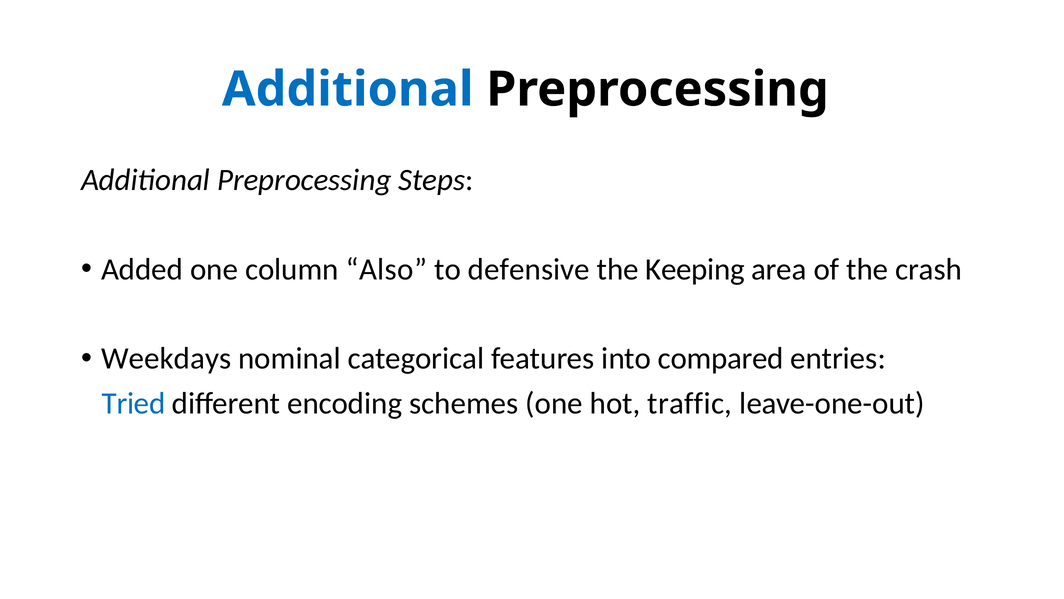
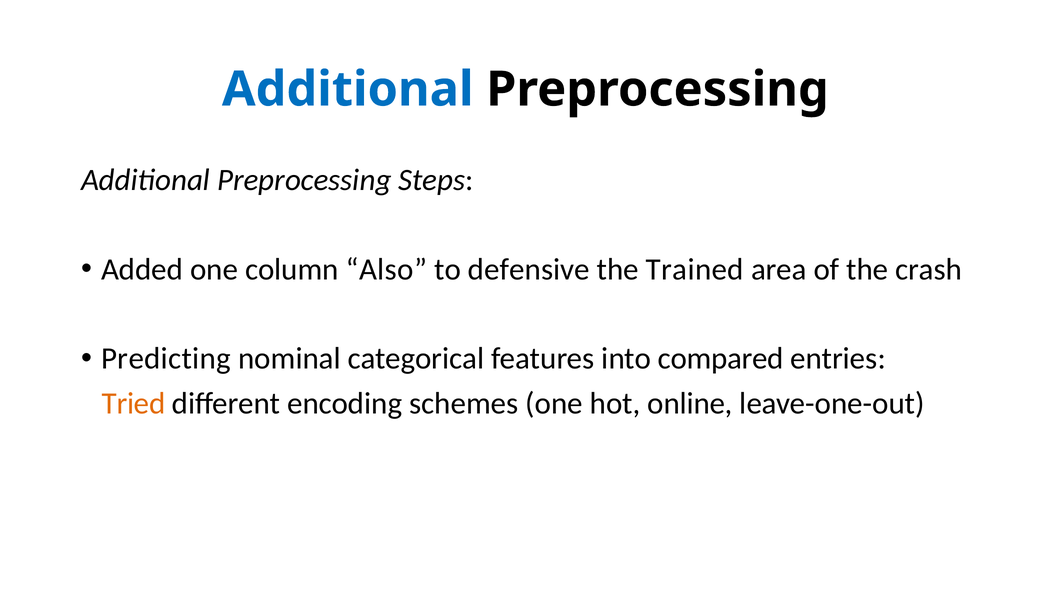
Keeping: Keeping -> Trained (695, 269)
Weekdays: Weekdays -> Predicting (166, 358)
Tried colour: blue -> orange (134, 403)
traffic: traffic -> online (690, 403)
